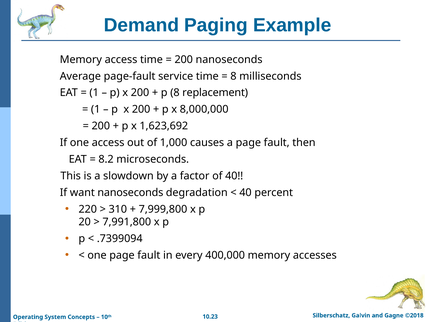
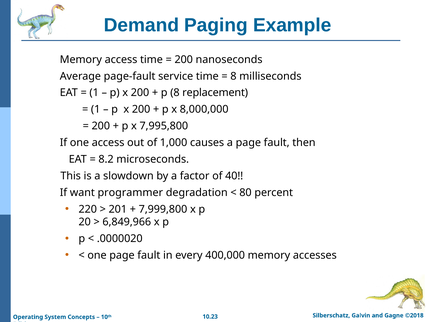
1,623,692: 1,623,692 -> 7,995,800 (164, 126)
want nanoseconds: nanoseconds -> programmer (130, 192)
40: 40 -> 80 (245, 192)
310: 310 -> 201 (118, 209)
7,991,800: 7,991,800 -> 6,849,966 (127, 222)
.7399094: .7399094 -> .0000020 (120, 239)
